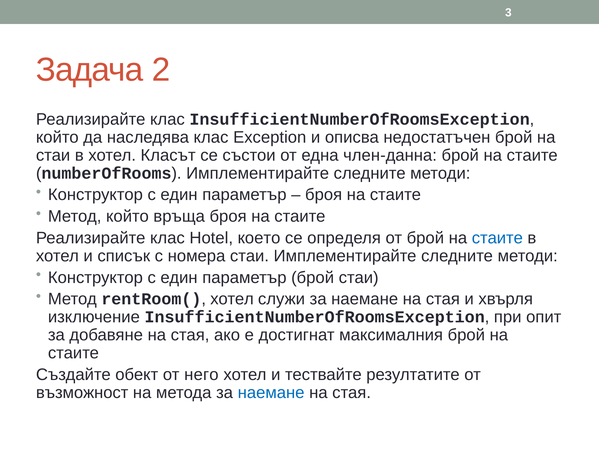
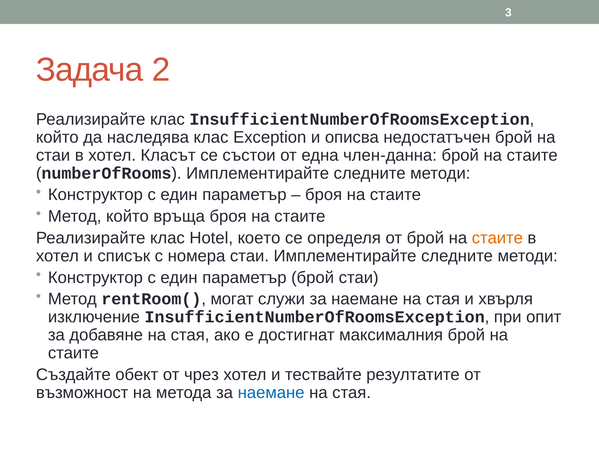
стаите colour: blue -> orange (497, 238)
rentRoom( хотел: хотел -> могат (232, 299)
него: него -> чрез (201, 374)
